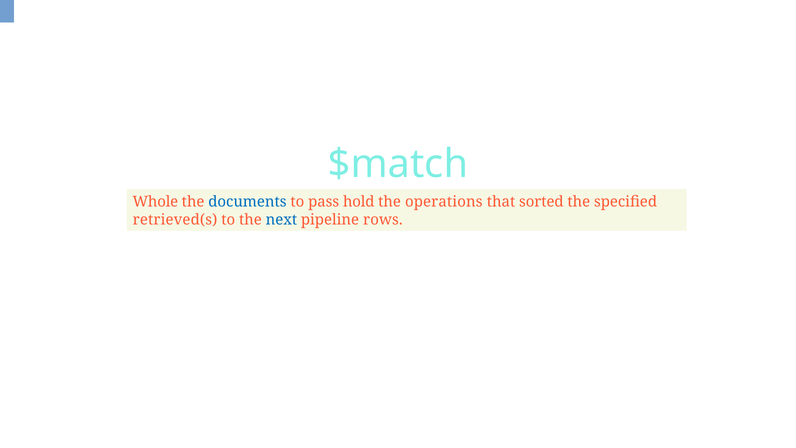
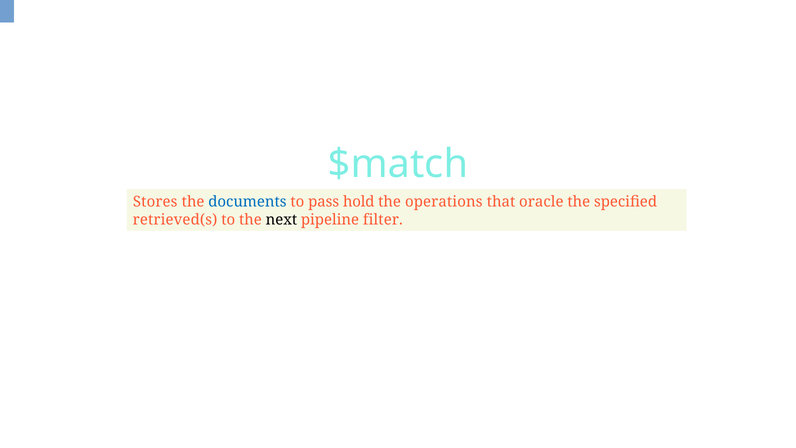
Whole: Whole -> Stores (155, 202)
sorted: sorted -> oracle (541, 202)
next colour: blue -> black (281, 220)
rows: rows -> filter (383, 220)
